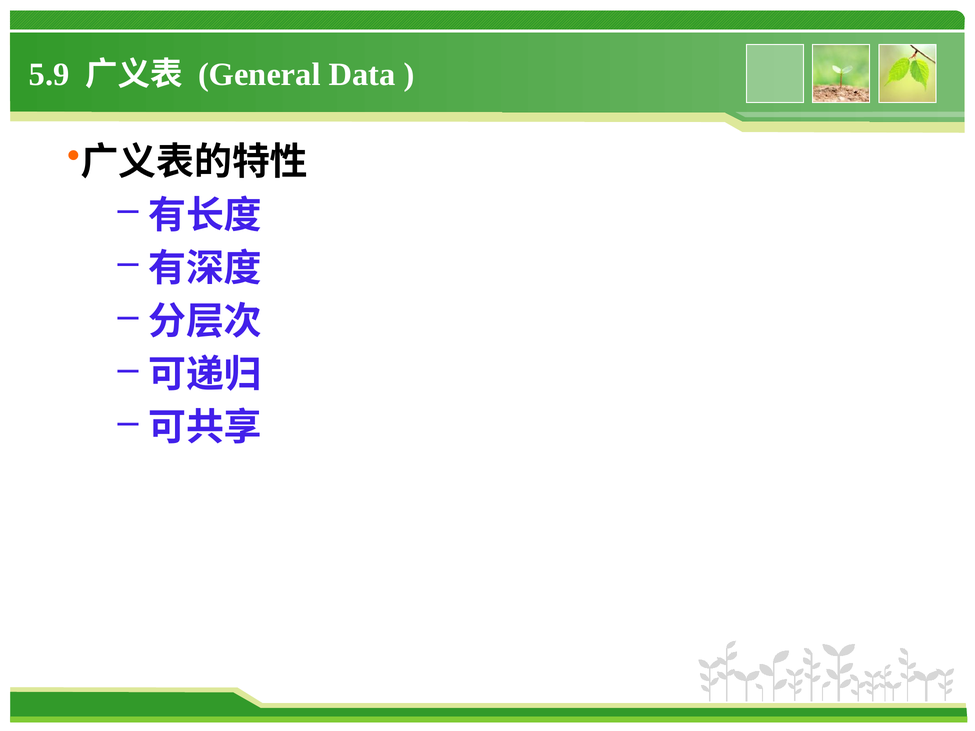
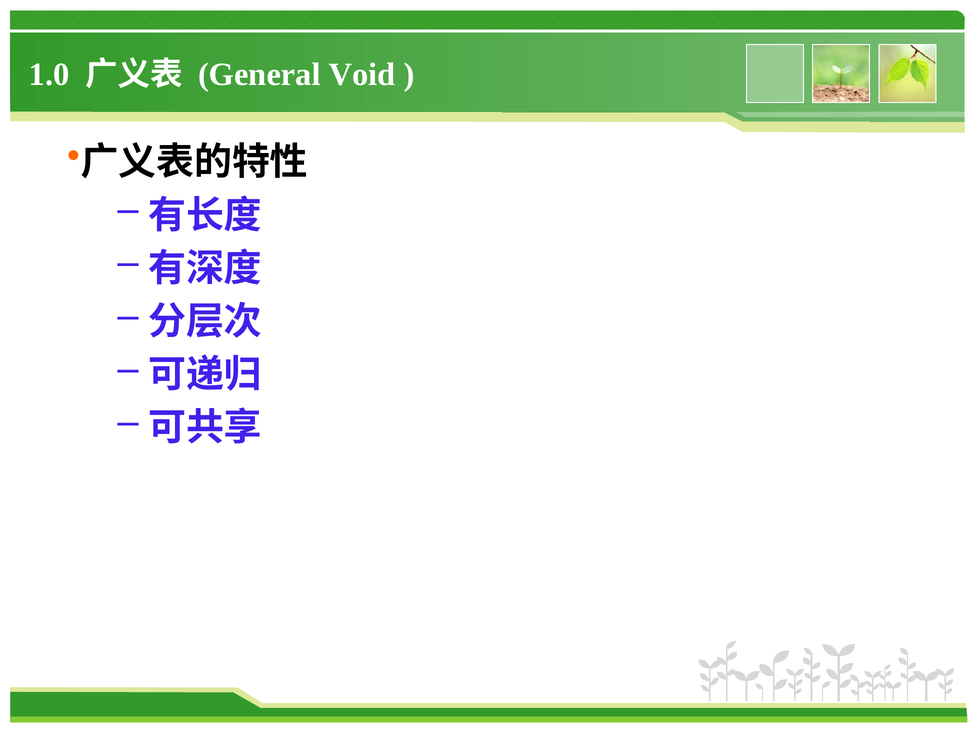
5.9: 5.9 -> 1.0 (49, 74)
Data: Data -> Void (362, 74)
